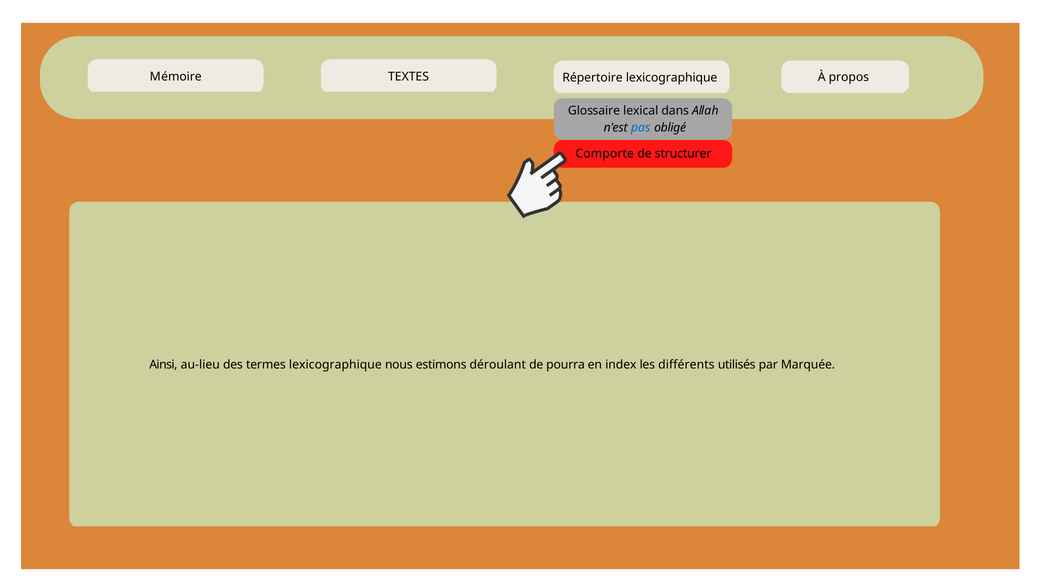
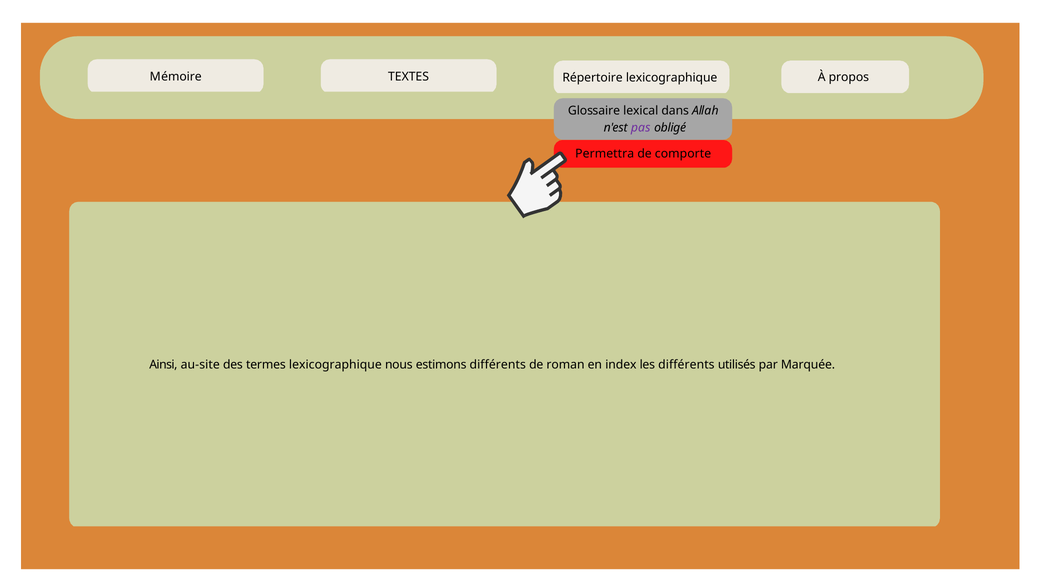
pas colour: blue -> purple (641, 127)
Comporte: Comporte -> Permettra (605, 154)
structurer: structurer -> comporte (683, 154)
au-lieu: au-lieu -> au-site (200, 365)
estimons déroulant: déroulant -> différents (498, 365)
pourra: pourra -> roman (566, 365)
